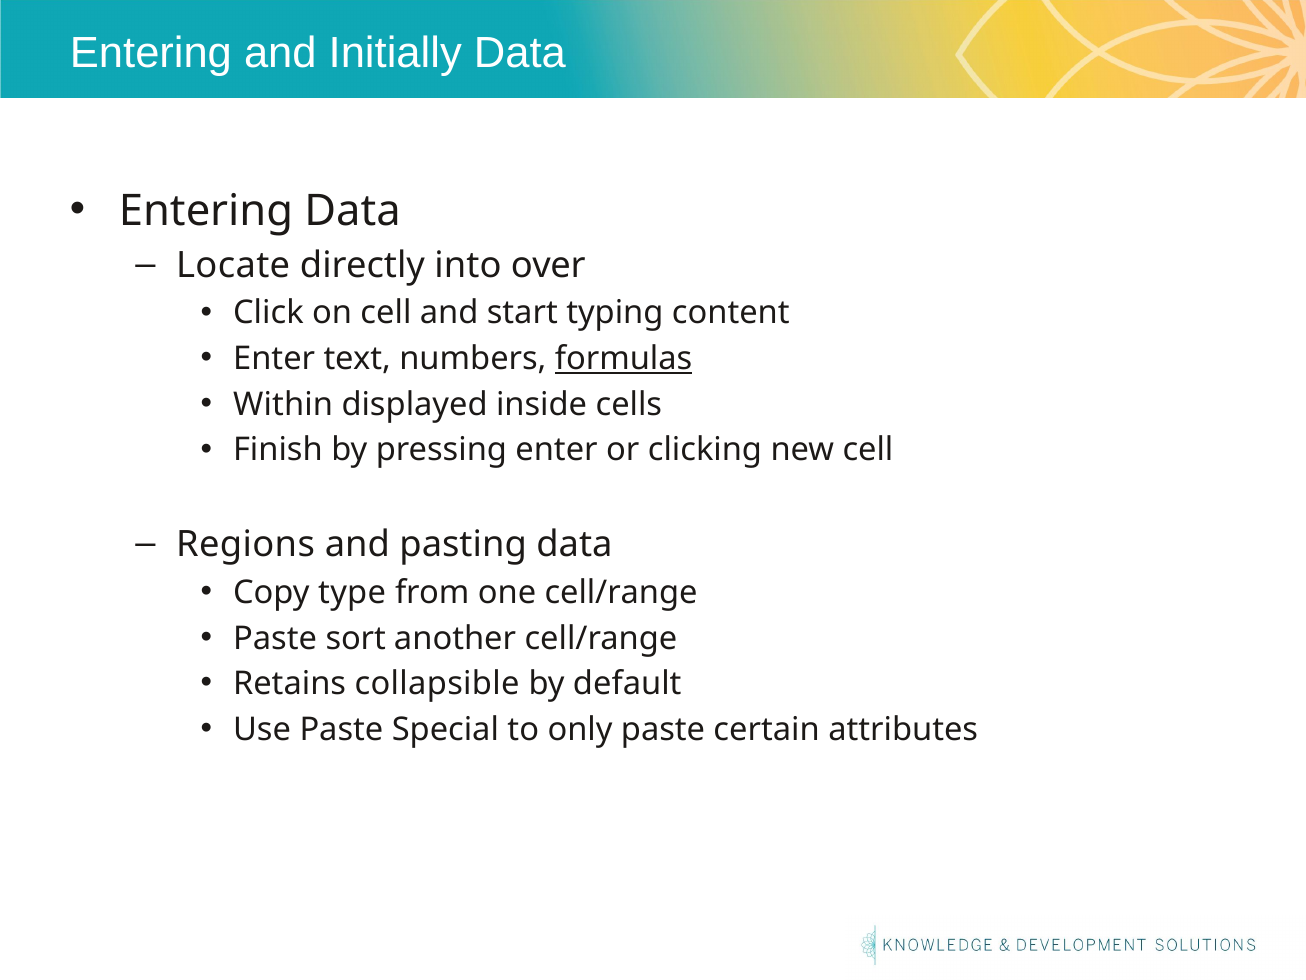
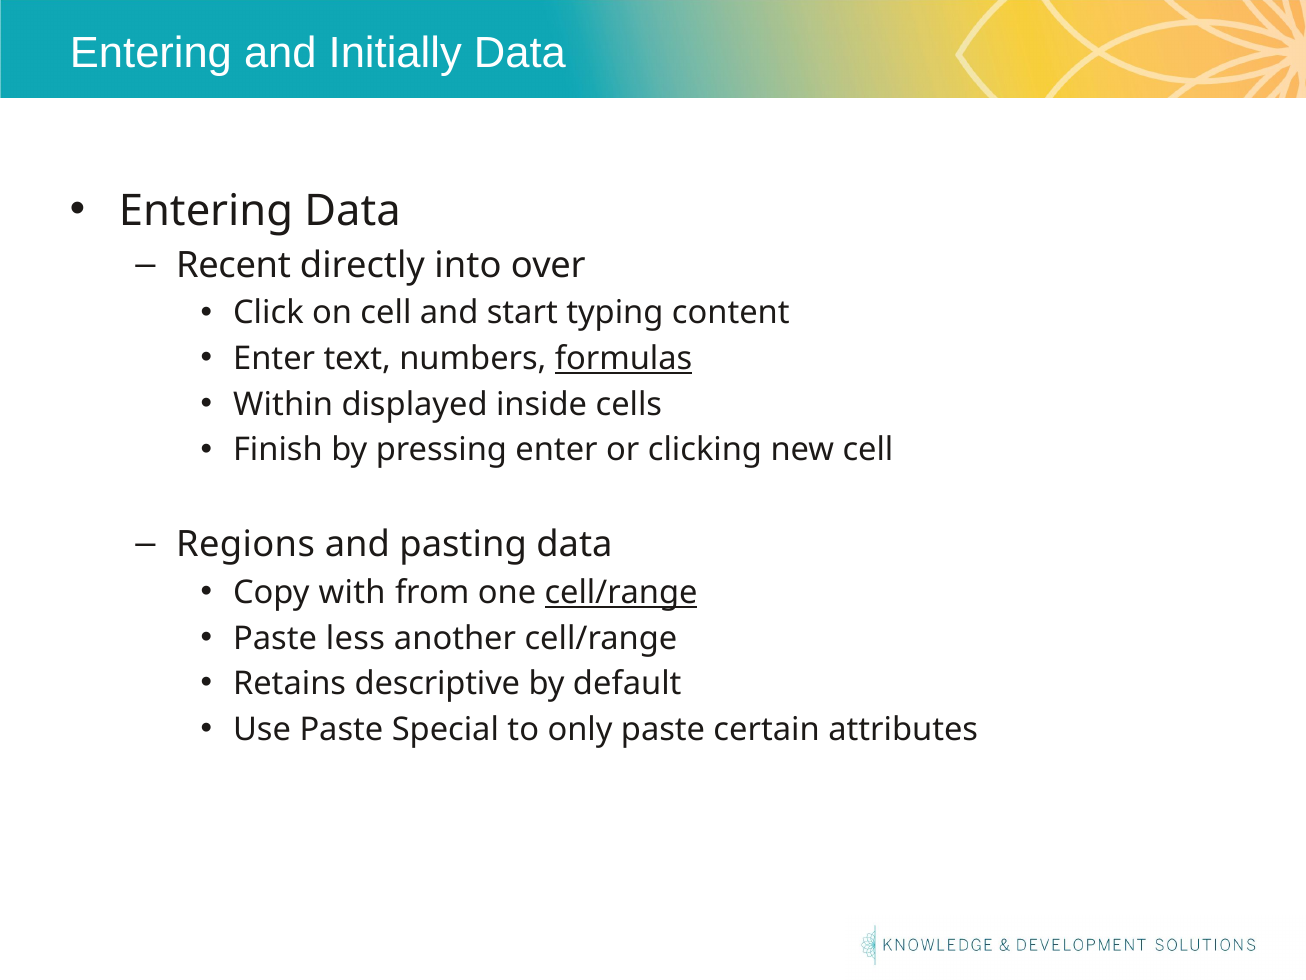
Locate: Locate -> Recent (233, 265)
type: type -> with (352, 592)
cell/range underline: none -> present (621, 592)
sort: sort -> less (355, 638)
collapsible: collapsible -> descriptive (437, 684)
